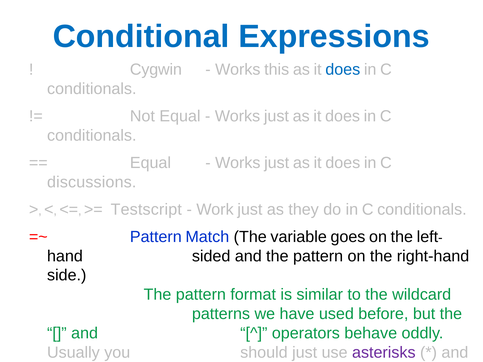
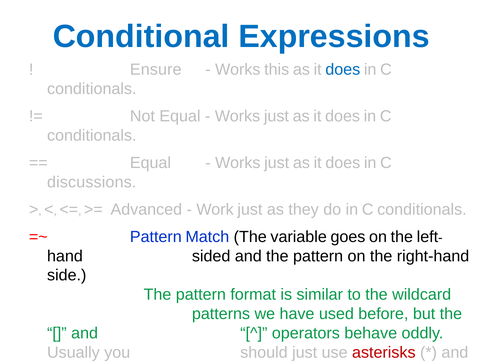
Cygwin: Cygwin -> Ensure (156, 69)
Testscript: Testscript -> Advanced (146, 210)
asterisks colour: purple -> red (384, 353)
